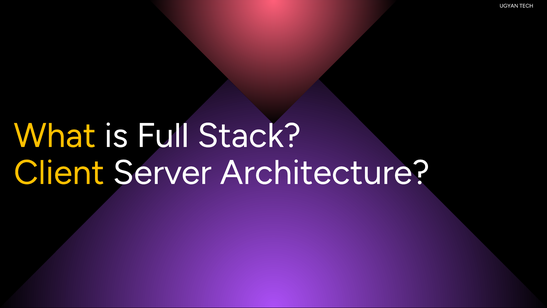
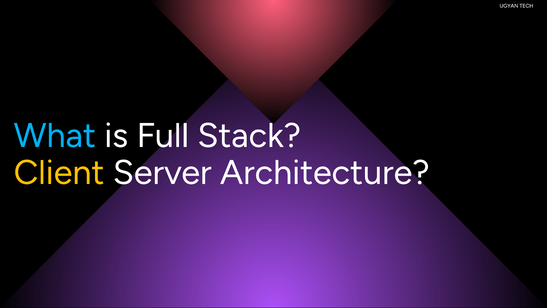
What colour: yellow -> light blue (55, 136)
